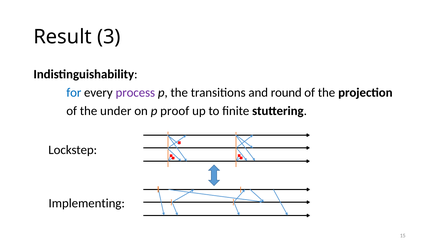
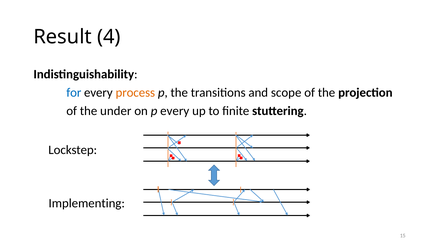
3: 3 -> 4 (109, 37)
process colour: purple -> orange (135, 93)
round: round -> scope (286, 93)
p proof: proof -> every (175, 111)
